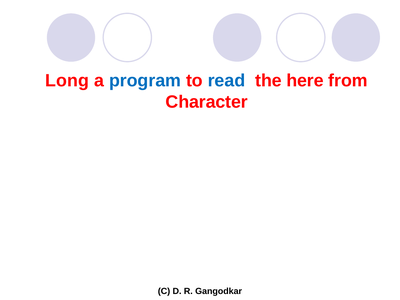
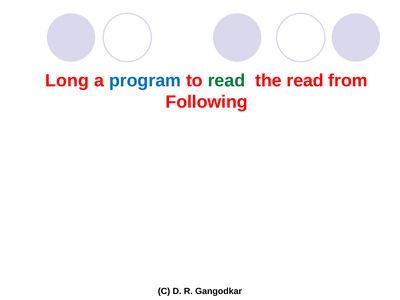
read colour: blue -> green (226, 81)
the here: here -> read (305, 81)
Character: Character -> Following (207, 102)
